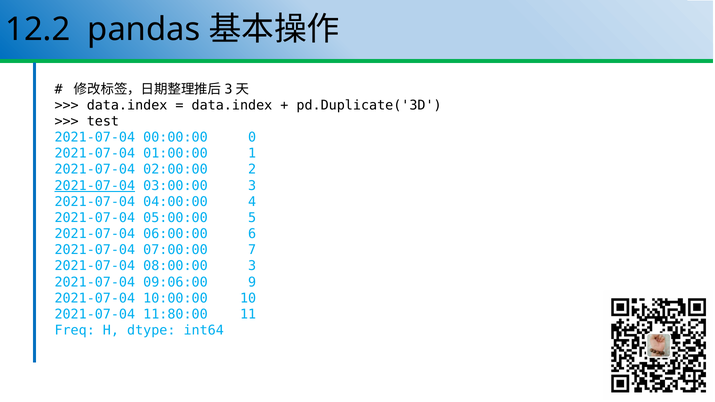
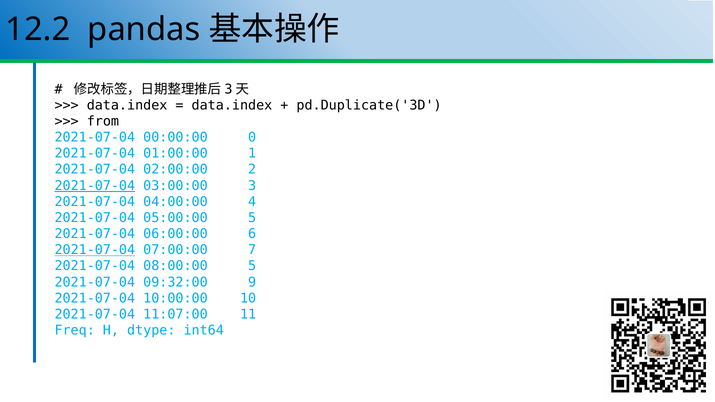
test: test -> from (103, 121)
2021-07-04 underline: none -> present (95, 250)
08:00:00 3: 3 -> 5 (252, 266)
09:06:00: 09:06:00 -> 09:32:00 (175, 282)
11:80:00: 11:80:00 -> 11:07:00 (175, 314)
